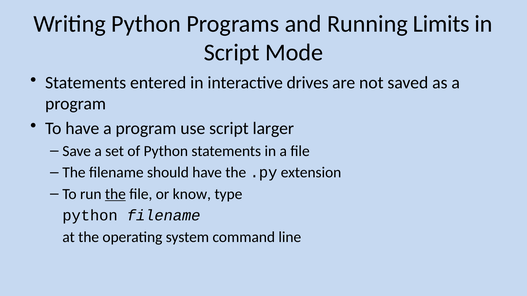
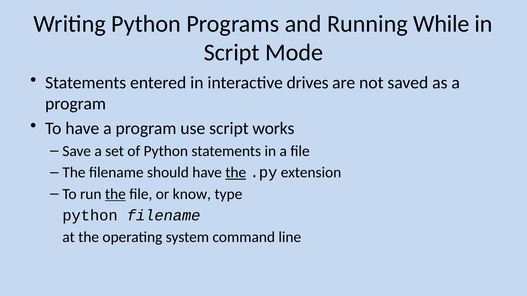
Limits: Limits -> While (441, 24)
larger: larger -> works (273, 129)
the underline: none -> present (236, 173)
